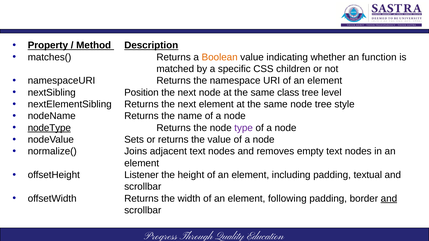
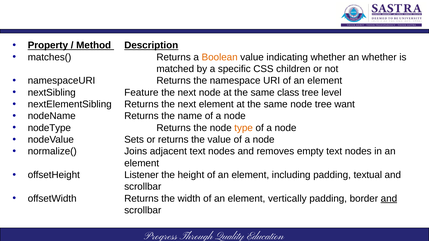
an function: function -> whether (379, 57)
Position: Position -> Feature (141, 93)
style: style -> want (345, 104)
nodeType underline: present -> none (49, 128)
type colour: purple -> orange (244, 128)
following: following -> vertically (287, 199)
